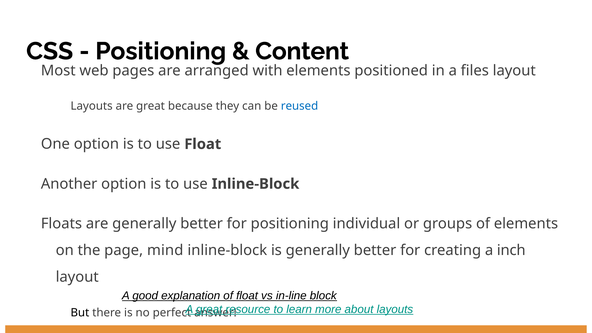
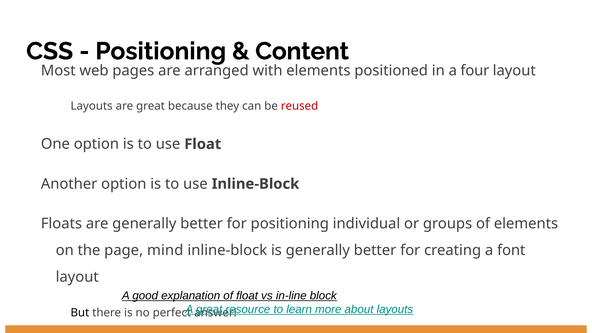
files: files -> four (475, 70)
reused colour: blue -> red (300, 106)
inch: inch -> font (511, 250)
